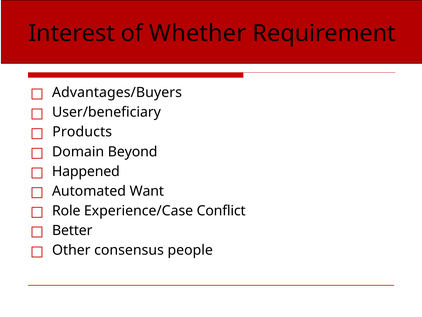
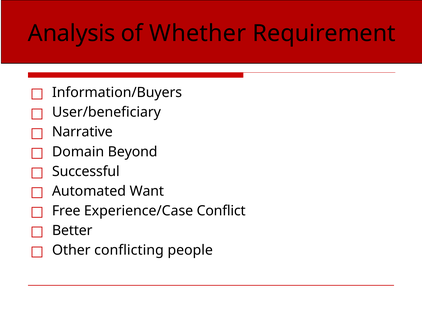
Interest: Interest -> Analysis (72, 33)
Advantages/Buyers: Advantages/Buyers -> Information/Buyers (117, 92)
Products: Products -> Narrative (82, 132)
Happened: Happened -> Successful (86, 171)
Role: Role -> Free (66, 211)
consensus: consensus -> conflicting (129, 250)
